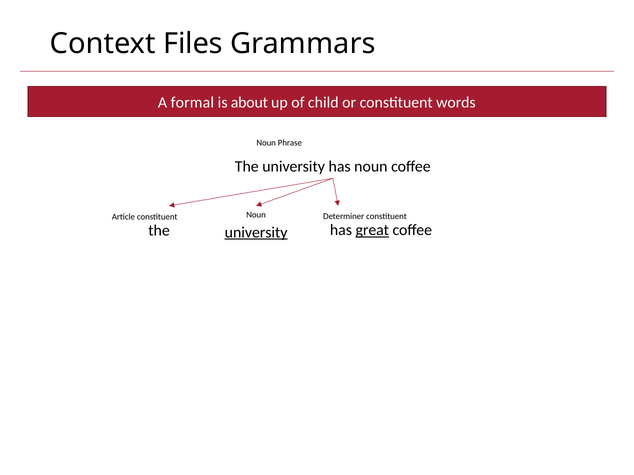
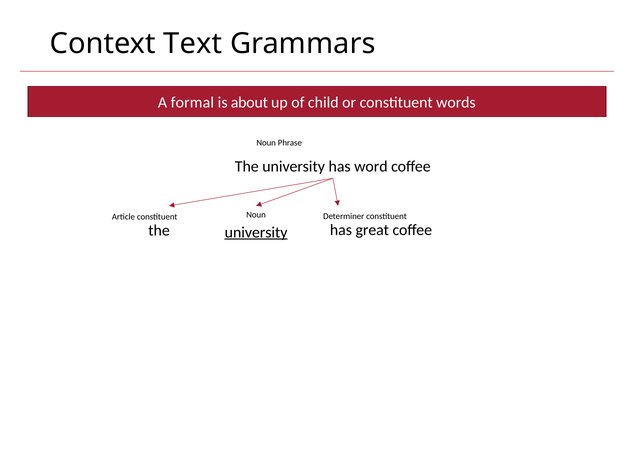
Files: Files -> Text (193, 44)
has noun: noun -> word (371, 167)
great underline: present -> none (372, 230)
